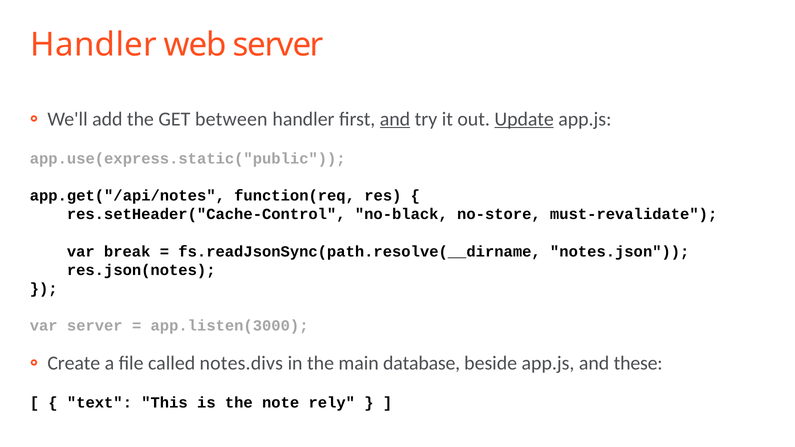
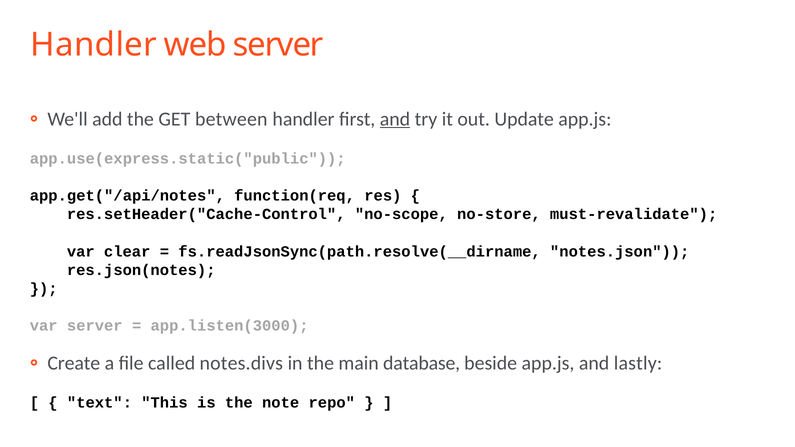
Update underline: present -> none (524, 119)
no-black: no-black -> no-scope (401, 214)
break: break -> clear (127, 252)
these: these -> lastly (638, 363)
rely: rely -> repo (332, 403)
